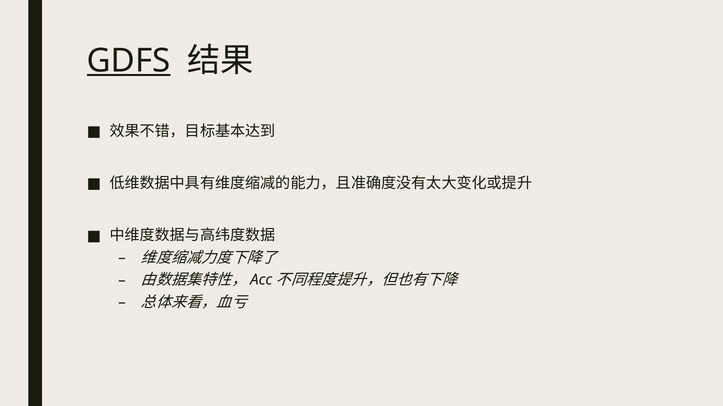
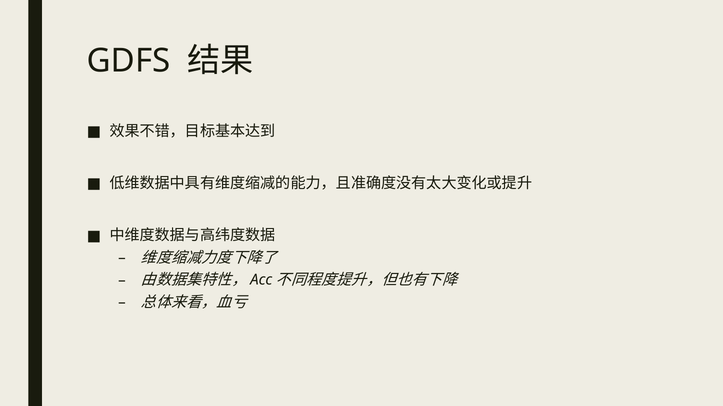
GDFS underline: present -> none (129, 61)
